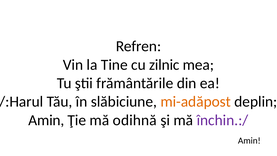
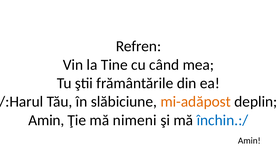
zilnic: zilnic -> când (164, 65)
odihnă: odihnă -> nimeni (135, 120)
închin.:/ colour: purple -> blue (222, 120)
